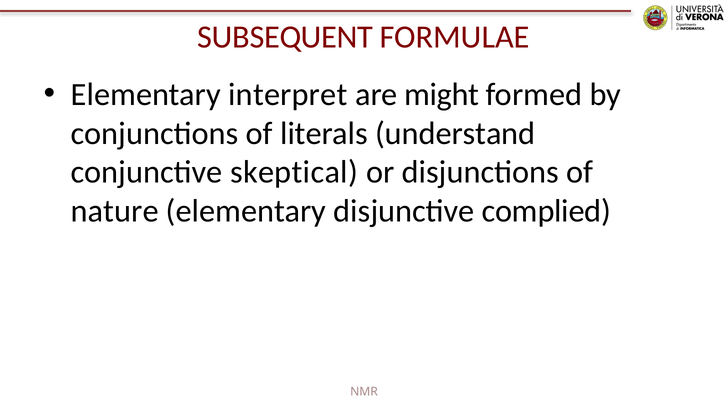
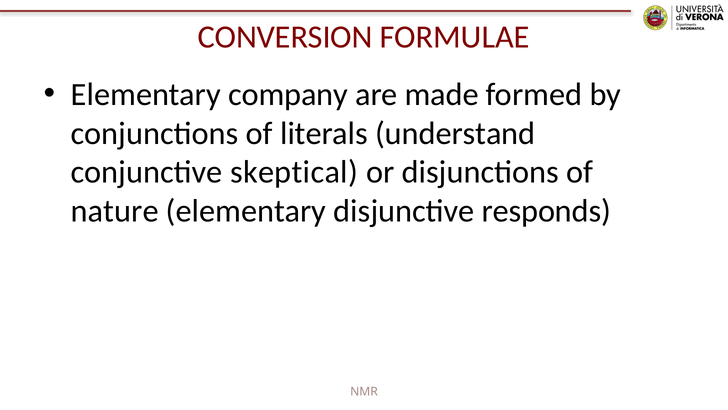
SUBSEQUENT: SUBSEQUENT -> CONVERSION (285, 37)
interpret: interpret -> company (288, 94)
might: might -> made (442, 94)
complied: complied -> responds (546, 211)
